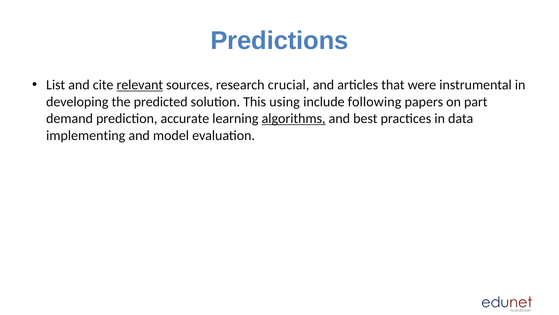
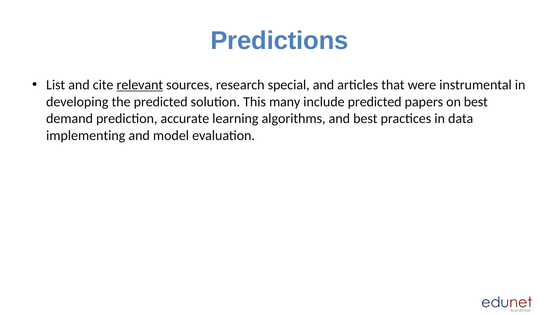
crucial: crucial -> special (289, 85)
using: using -> many (285, 102)
include following: following -> predicted (375, 102)
on part: part -> best (476, 102)
algorithms underline: present -> none (294, 118)
